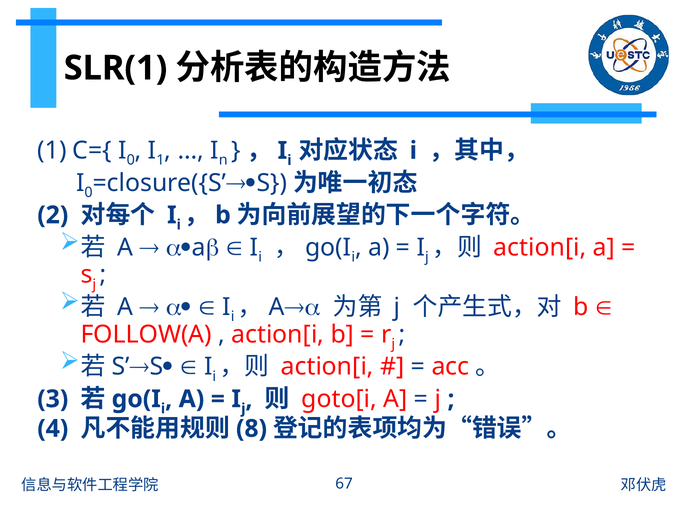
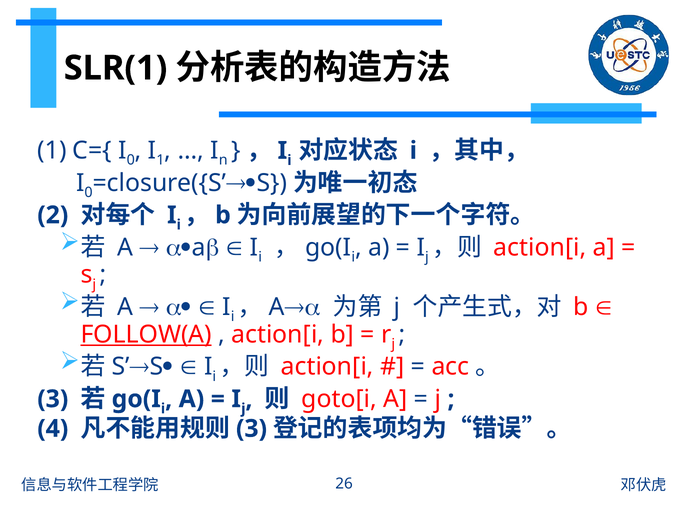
FOLLOW(A underline: none -> present (146, 334)
8: 8 -> 3 (252, 429)
67: 67 -> 26 (344, 484)
